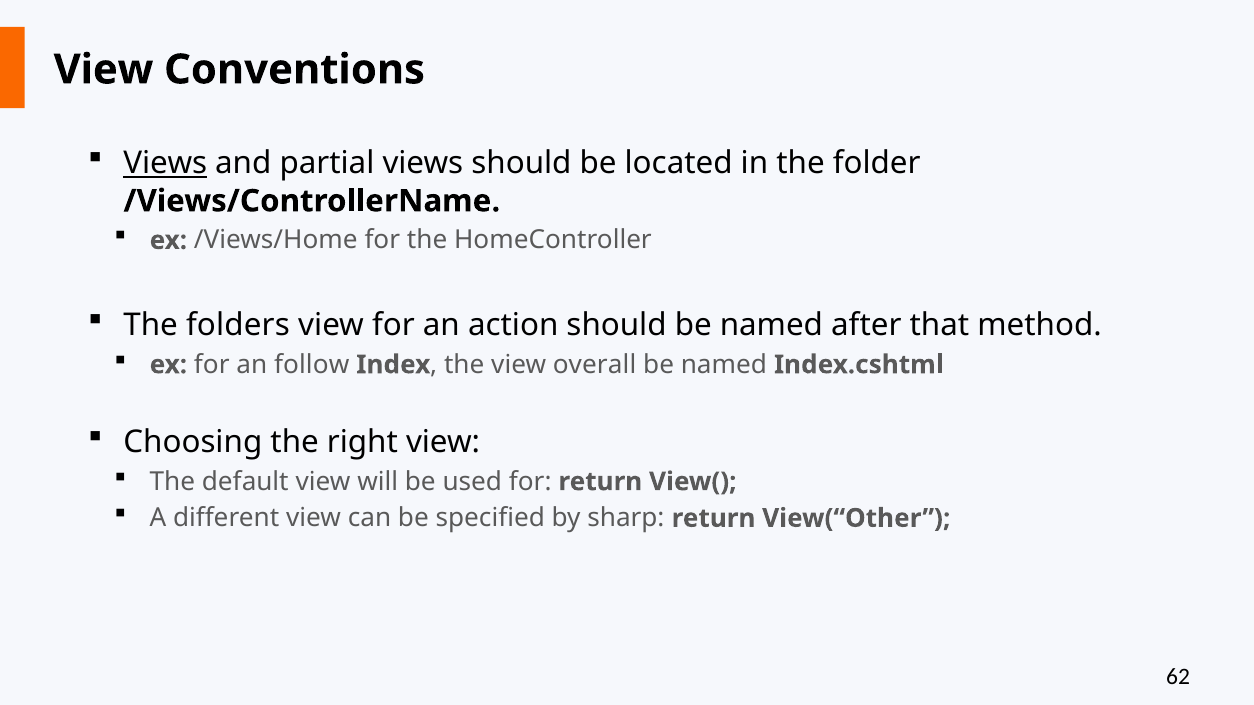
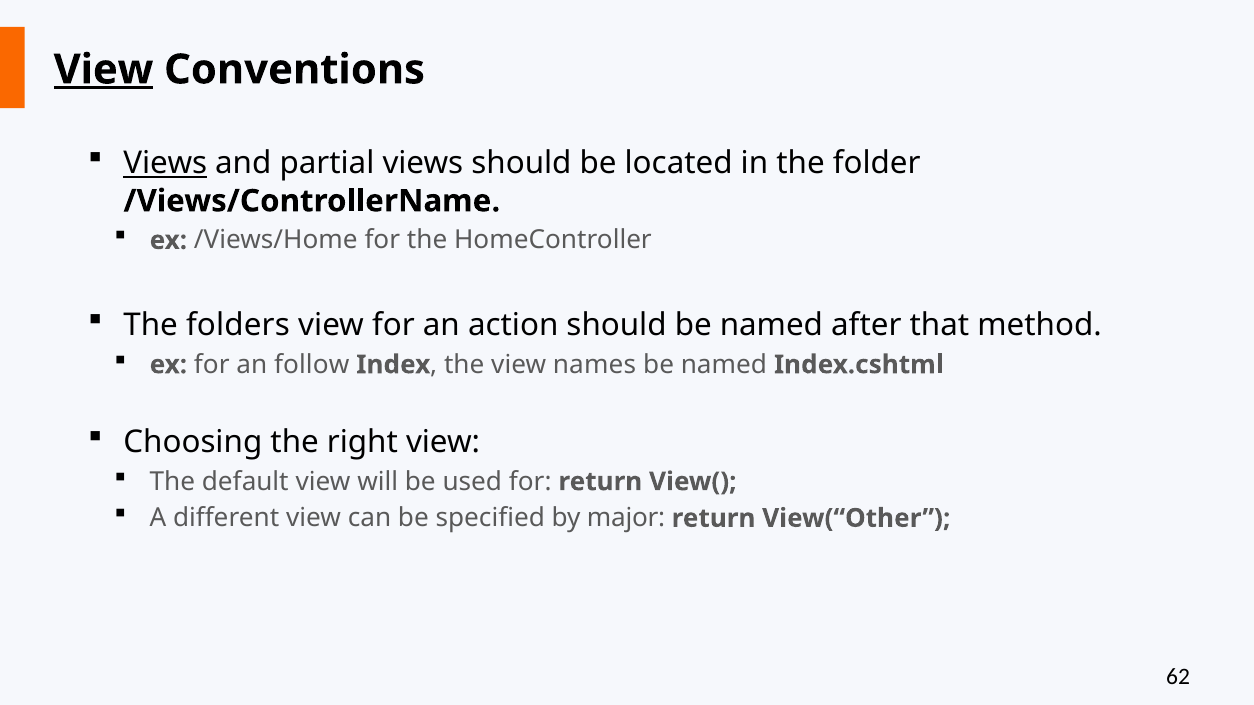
View underline: none -> present (103, 70)
overall: overall -> names (595, 365)
sharp: sharp -> major (626, 518)
